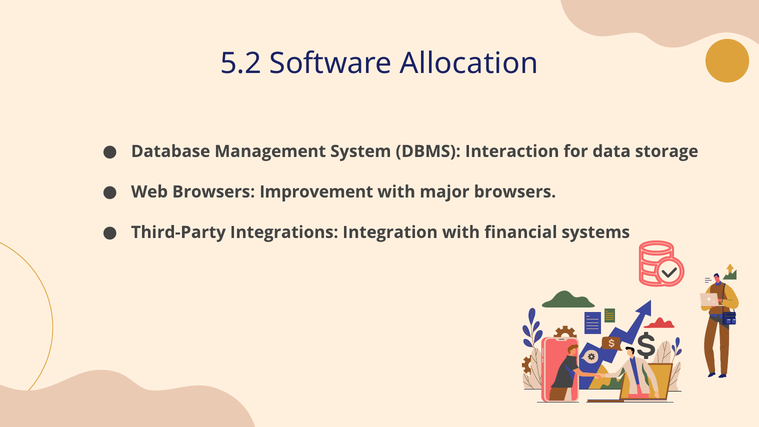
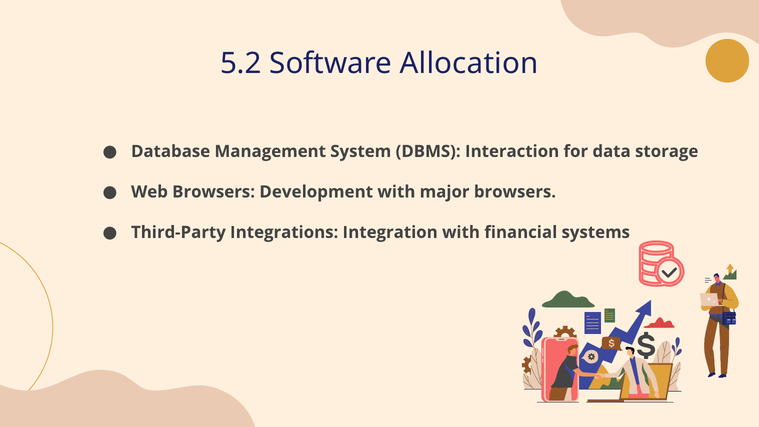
Improvement: Improvement -> Development (316, 192)
